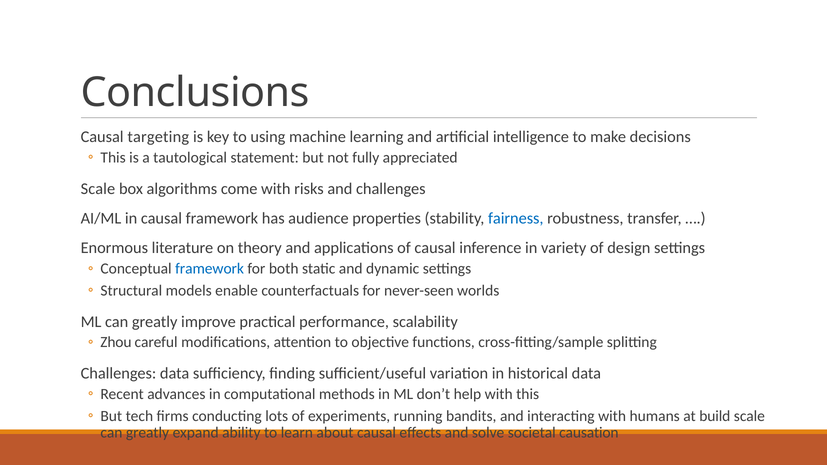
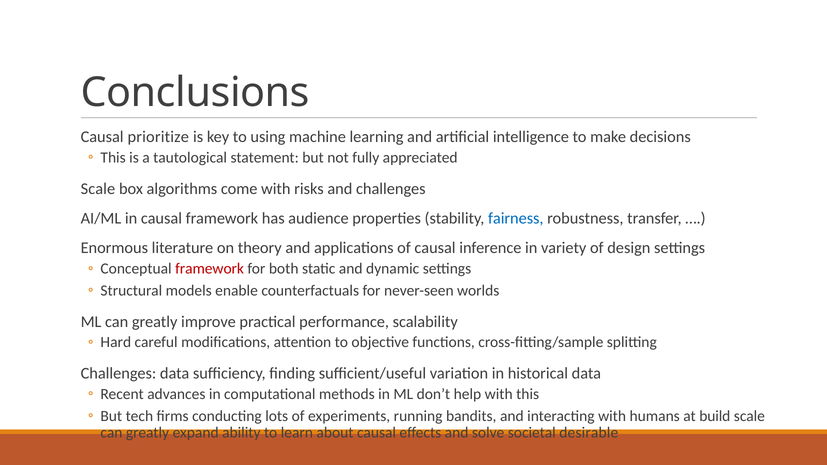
targeting: targeting -> prioritize (158, 137)
framework colour: blue -> red (210, 269)
Zhou: Zhou -> Hard (116, 342)
causation: causation -> desirable (589, 433)
